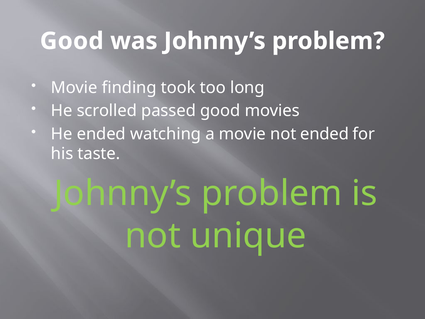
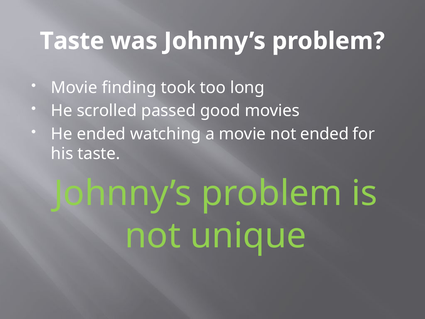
Good: Good -> Taste (72, 41)
